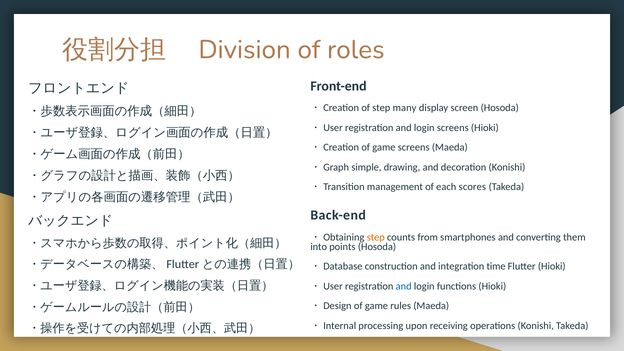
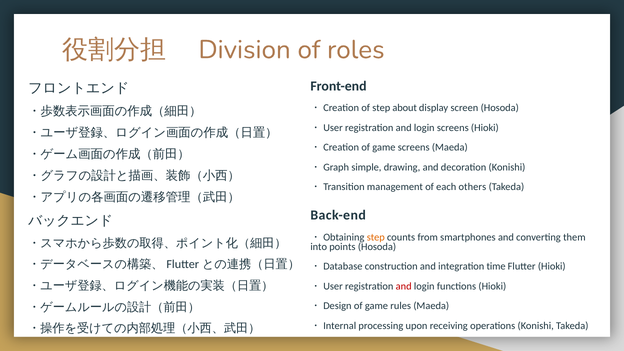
many: many -> about (405, 108)
scores: scores -> others (472, 187)
and colour: blue -> red (404, 286)
